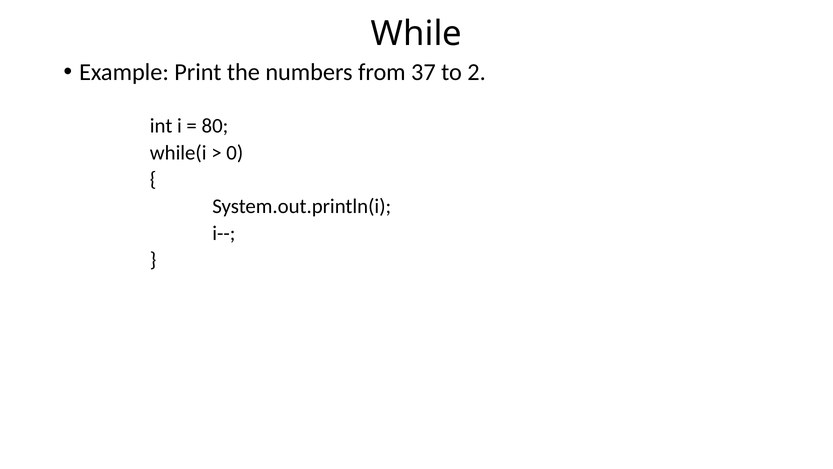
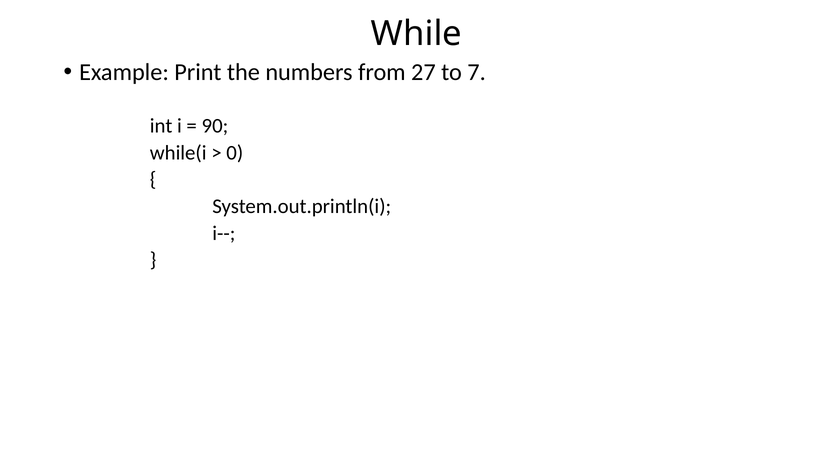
37: 37 -> 27 (423, 72)
2: 2 -> 7 (477, 72)
80: 80 -> 90 (215, 126)
